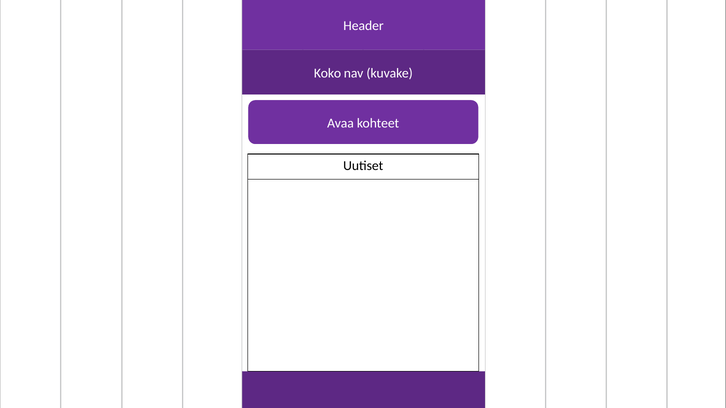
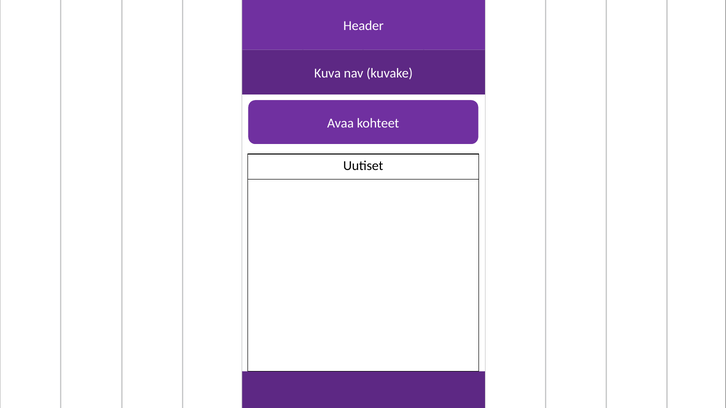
Koko: Koko -> Kuva (327, 73)
